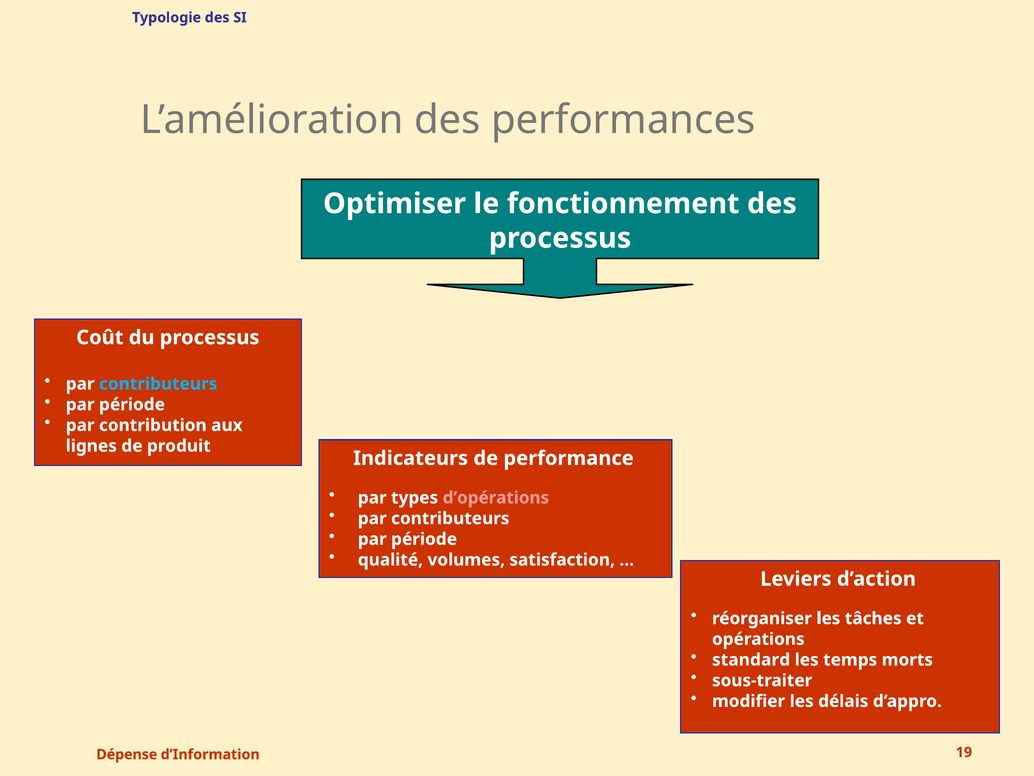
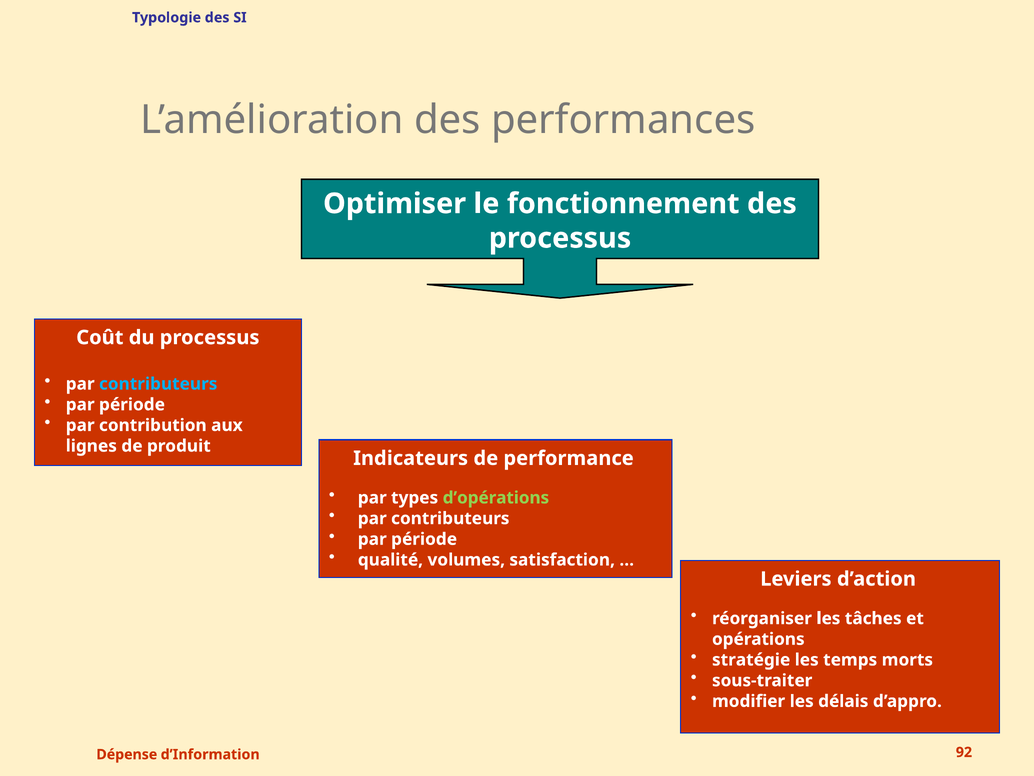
d’opérations colour: pink -> light green (496, 497)
standard: standard -> stratégie (751, 659)
19: 19 -> 92 (964, 752)
